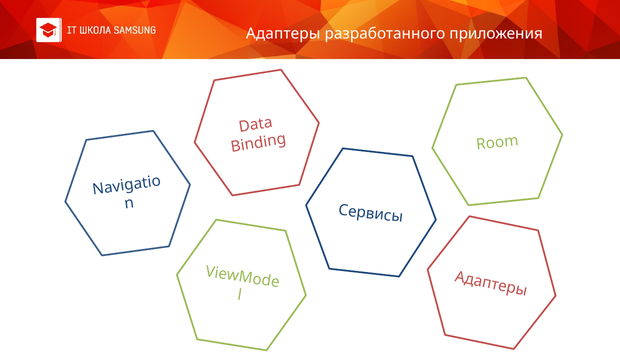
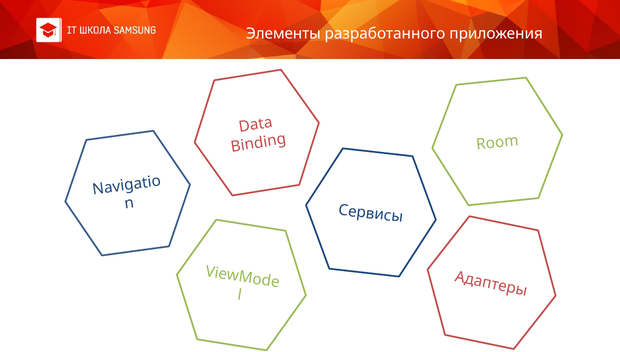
Адаптеры: Адаптеры -> Элементы (283, 34)
